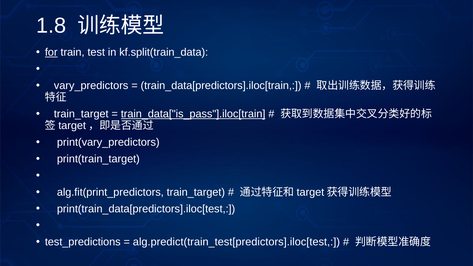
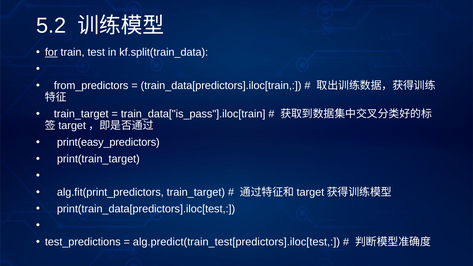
1.8: 1.8 -> 5.2 (51, 26)
vary_predictors: vary_predictors -> from_predictors (91, 86)
train_data["is_pass"].iloc[train underline: present -> none (193, 114)
print(vary_predictors: print(vary_predictors -> print(easy_predictors (108, 142)
